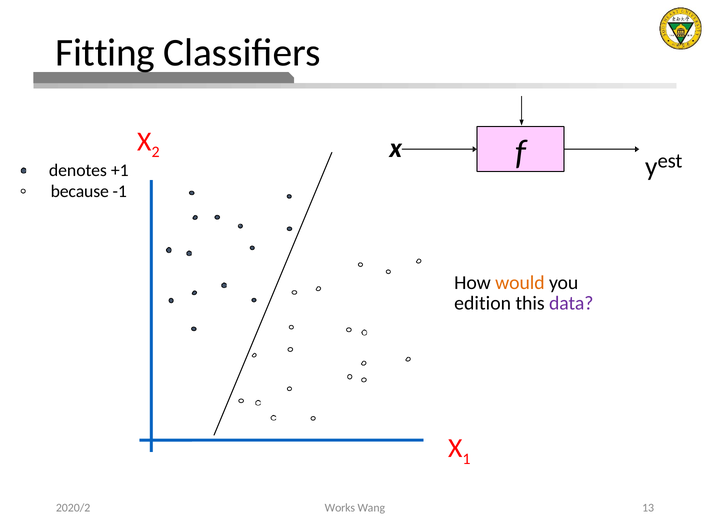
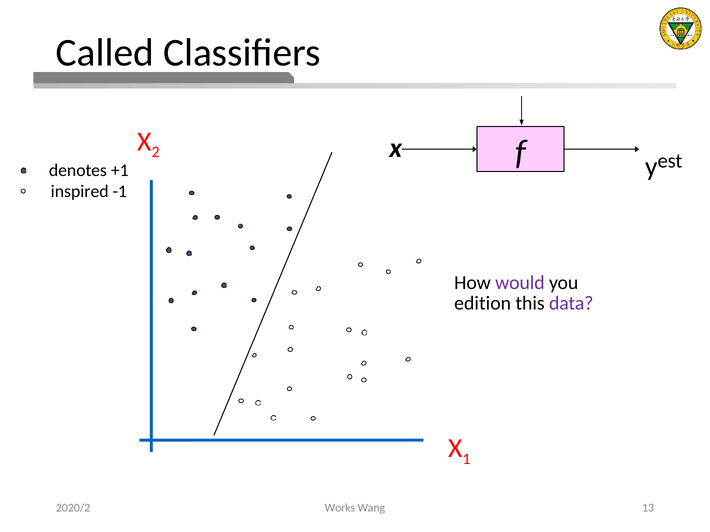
Fitting: Fitting -> Called (105, 53)
because: because -> inspired (80, 192)
would colour: orange -> purple (520, 283)
